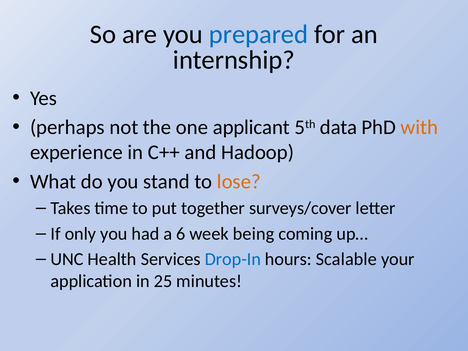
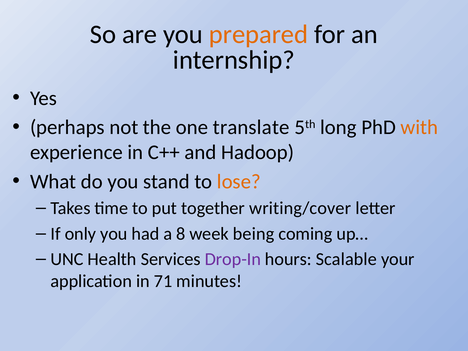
prepared colour: blue -> orange (259, 35)
applicant: applicant -> translate (251, 127)
data: data -> long (338, 127)
surveys/cover: surveys/cover -> writing/cover (300, 208)
6: 6 -> 8 (181, 234)
Drop-In colour: blue -> purple (233, 259)
25: 25 -> 71 (163, 281)
